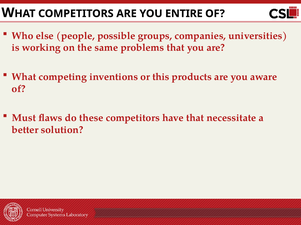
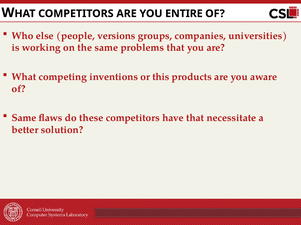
possible: possible -> versions (116, 36)
Must: Must -> Same (24, 118)
